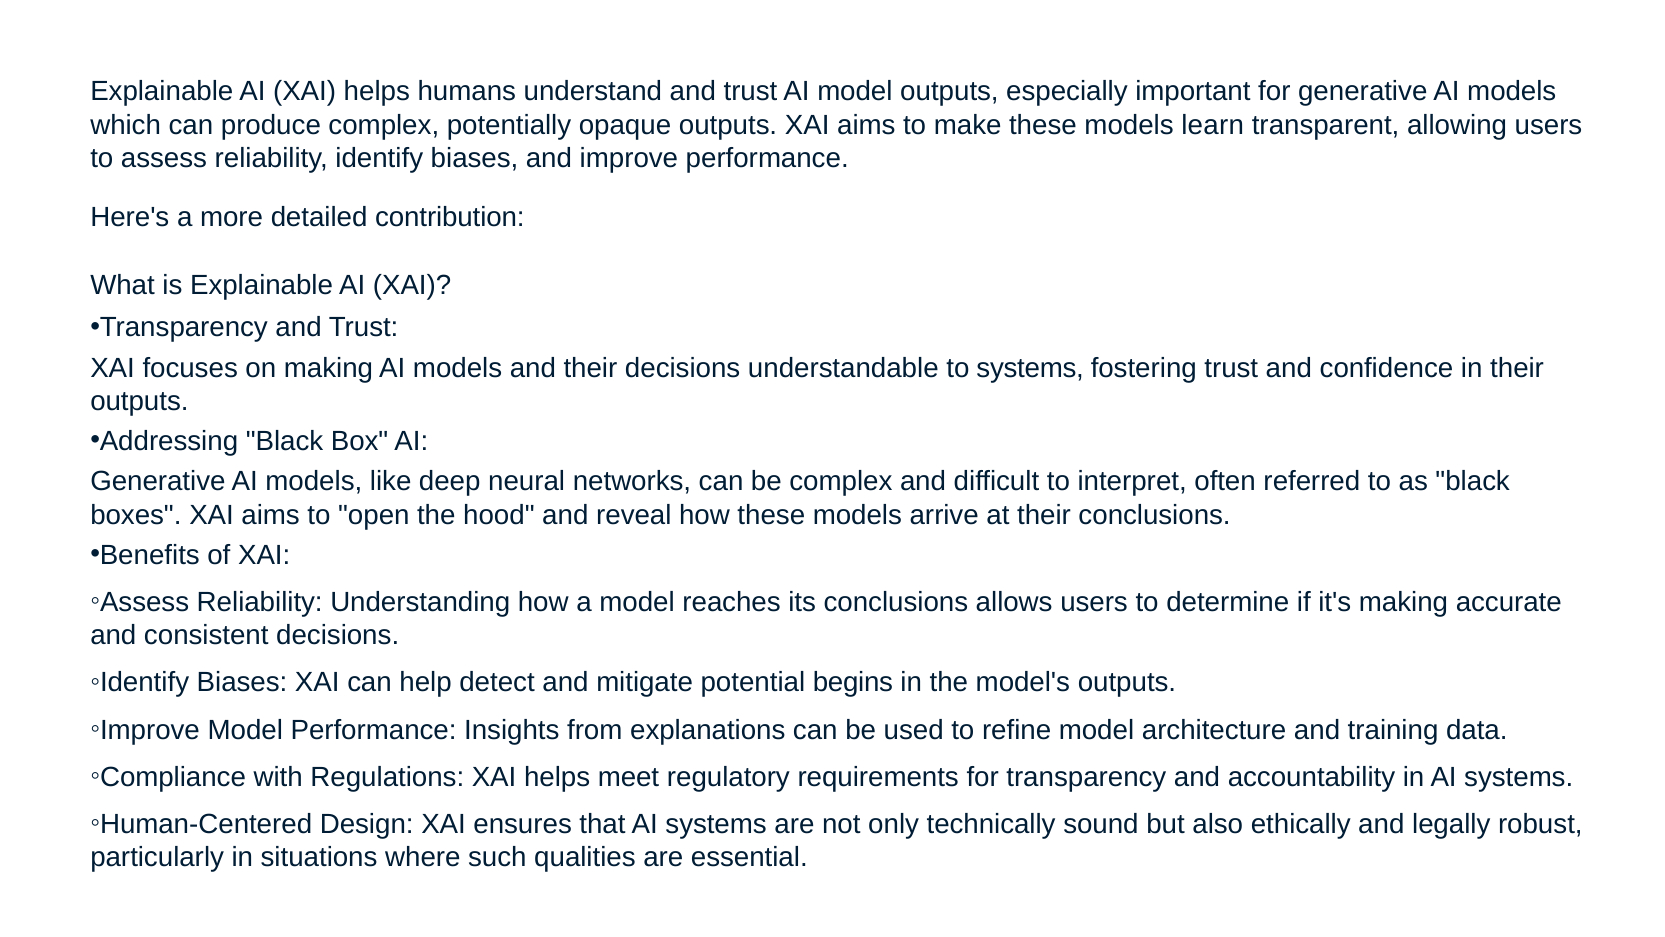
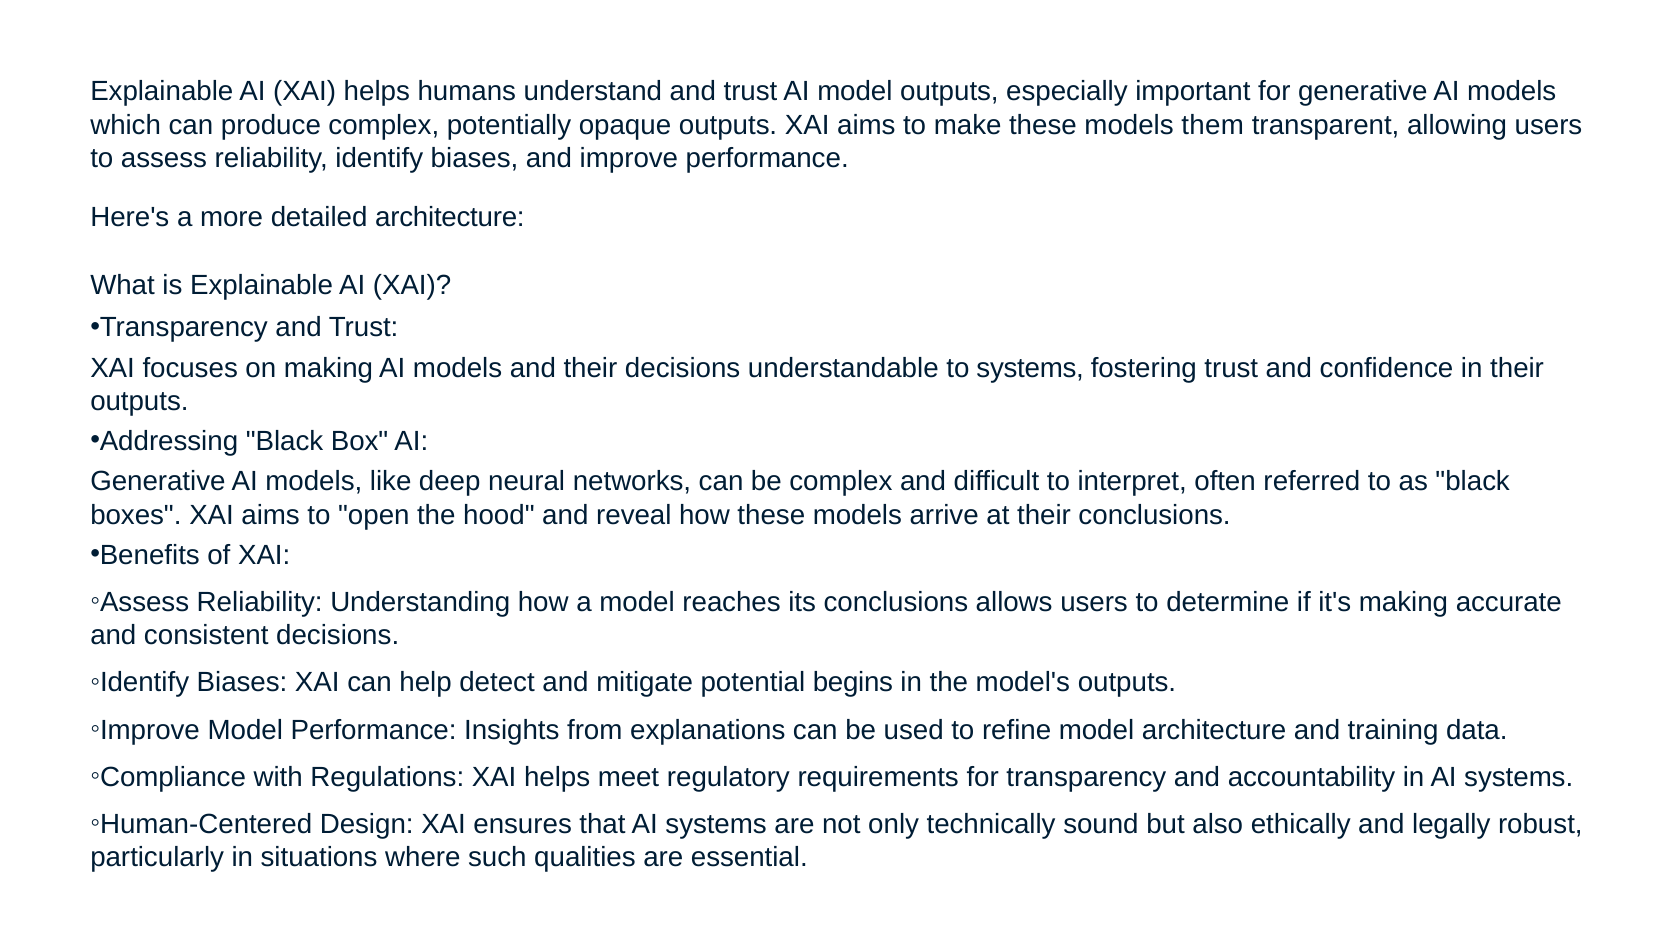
learn: learn -> them (1213, 125)
detailed contribution: contribution -> architecture (450, 218)
